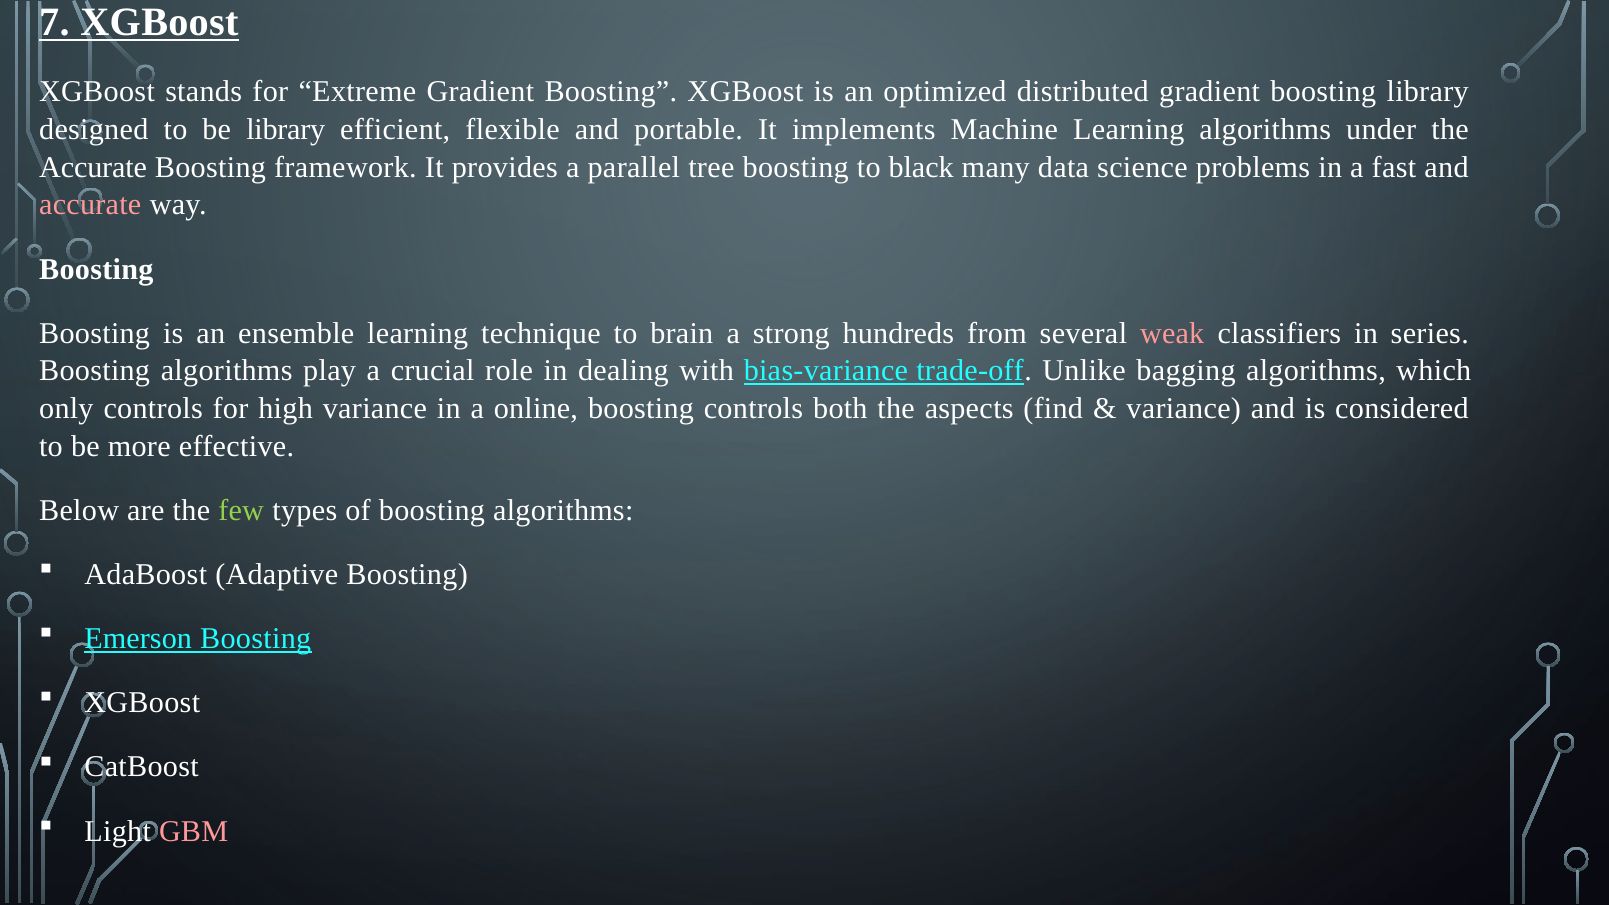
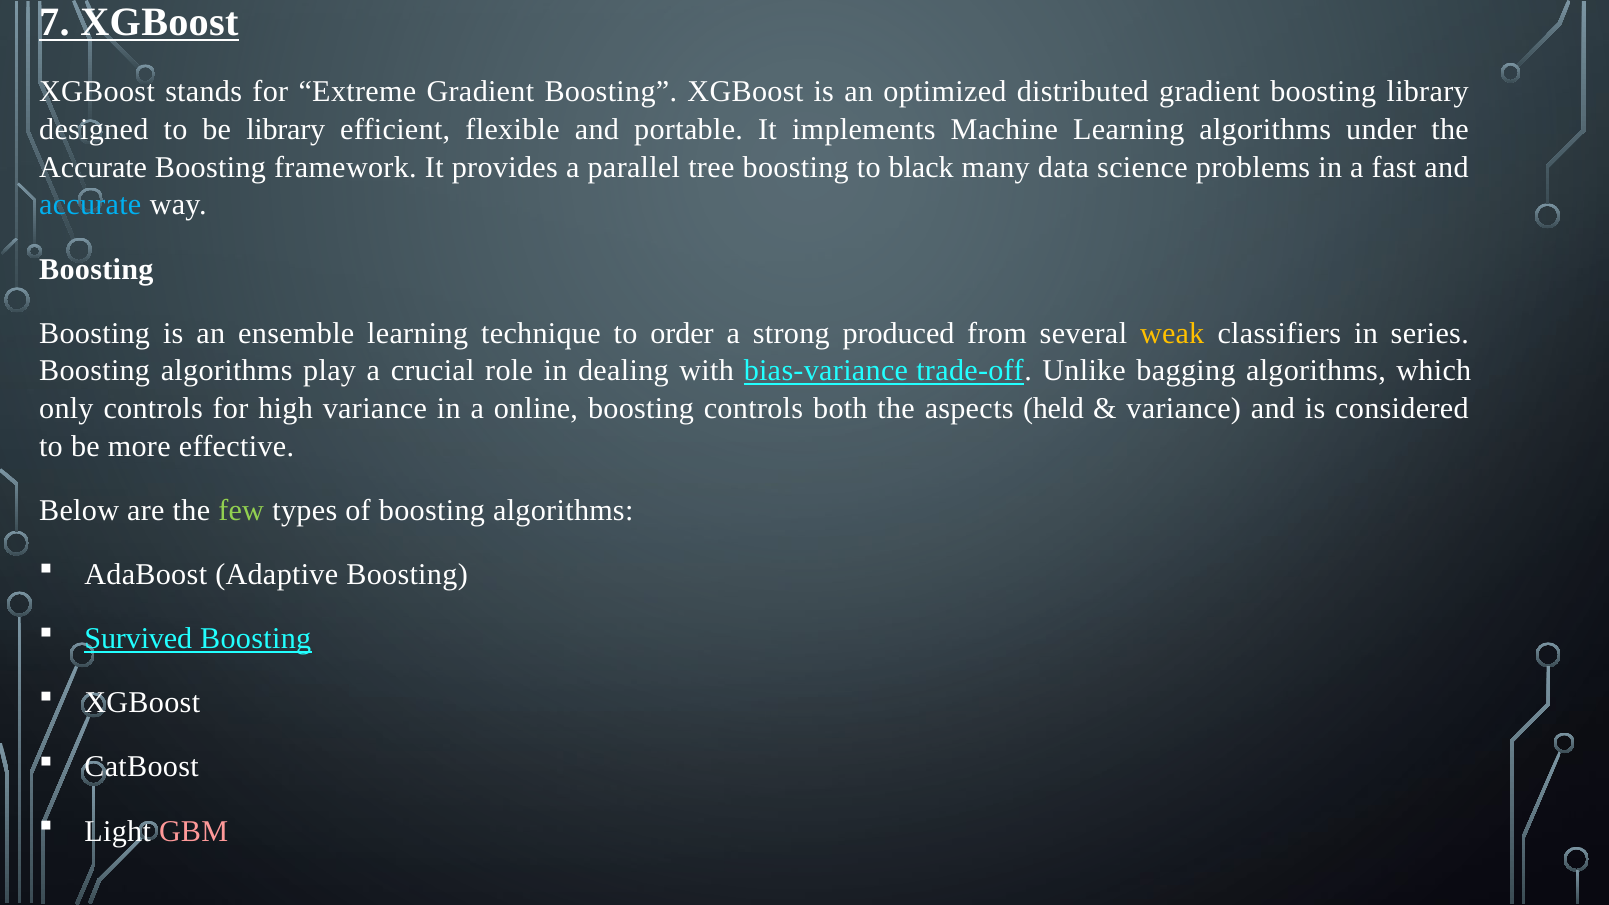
accurate colour: pink -> light blue (90, 205)
brain: brain -> order (682, 333)
hundreds: hundreds -> produced (899, 333)
weak colour: pink -> yellow (1172, 333)
find: find -> held (1053, 409)
Emerson: Emerson -> Survived (138, 639)
